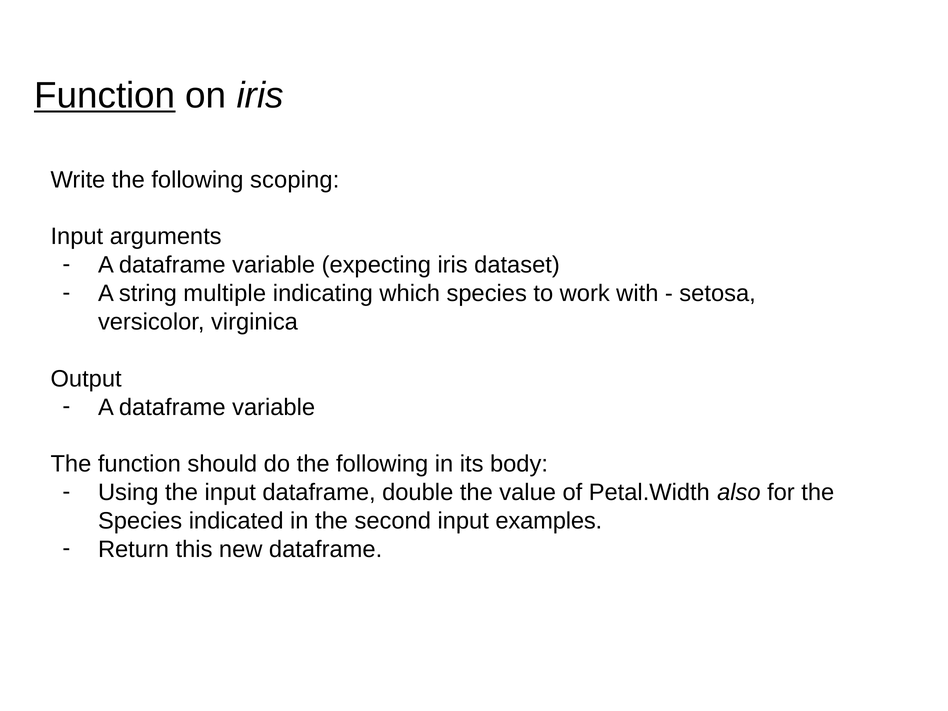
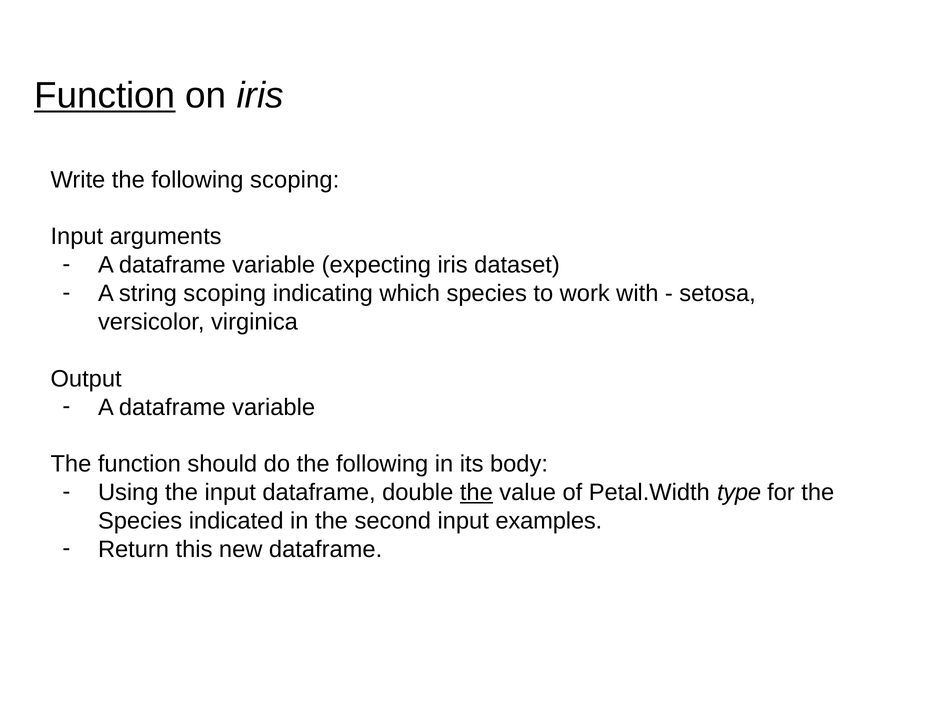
string multiple: multiple -> scoping (225, 293)
the underline: none -> present (476, 493)
also: also -> type (739, 493)
